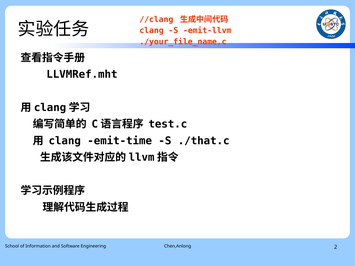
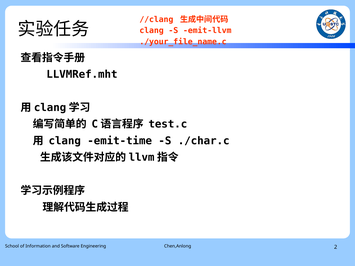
./that.c: ./that.c -> ./char.c (204, 141)
